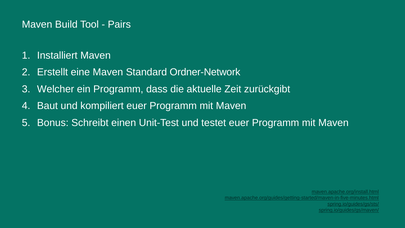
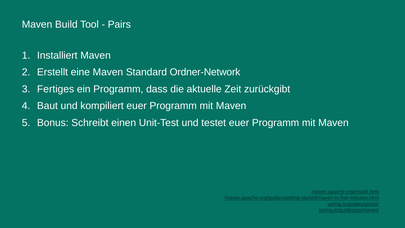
Welcher: Welcher -> Fertiges (56, 89)
